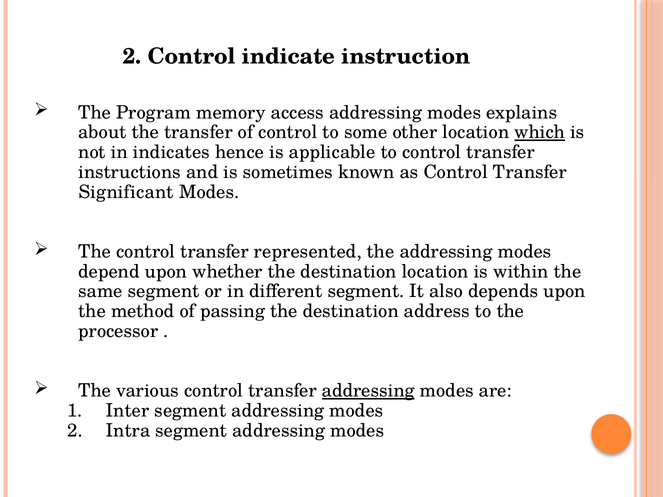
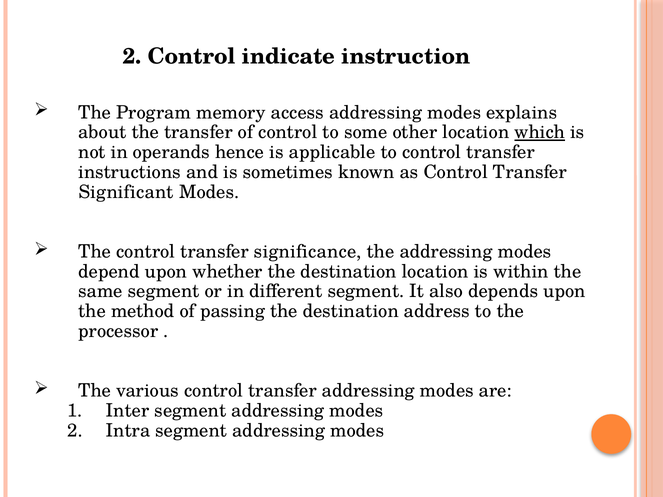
indicates: indicates -> operands (171, 152)
represented: represented -> significance (308, 252)
addressing underline: present -> none (368, 391)
